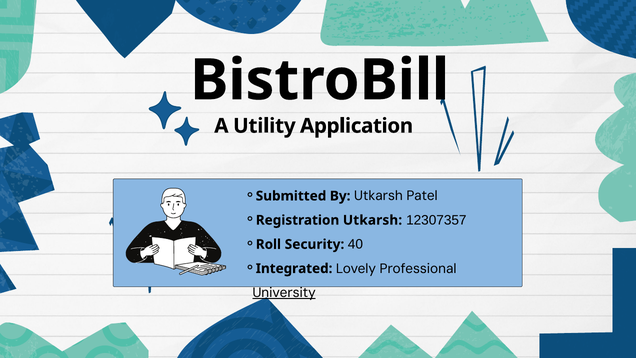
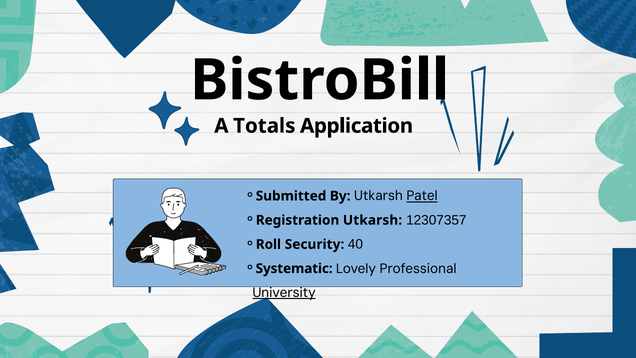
Utility: Utility -> Totals (264, 126)
Patel underline: none -> present (422, 196)
Integrated: Integrated -> Systematic (294, 268)
